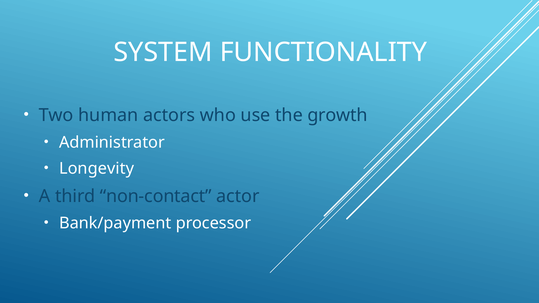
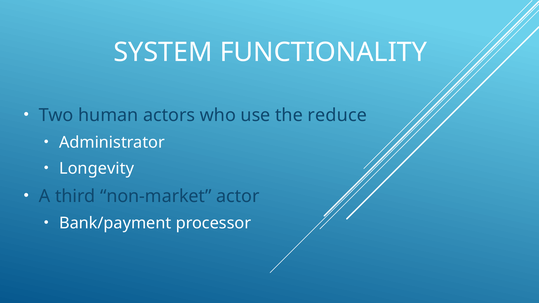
growth: growth -> reduce (337, 115)
non-contact: non-contact -> non-market (156, 196)
